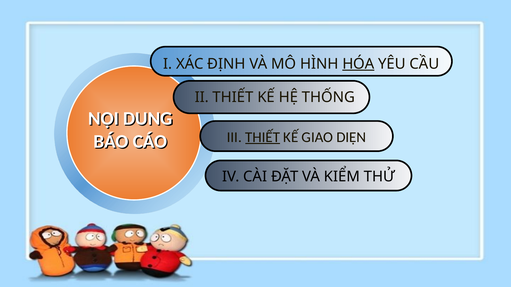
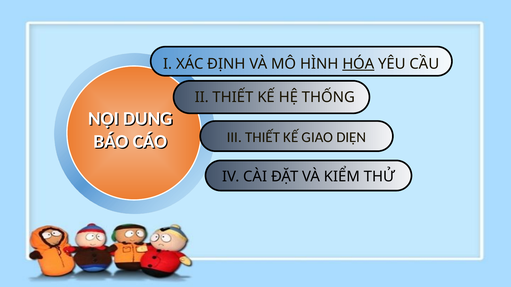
THIẾT underline: present -> none (263, 137)
